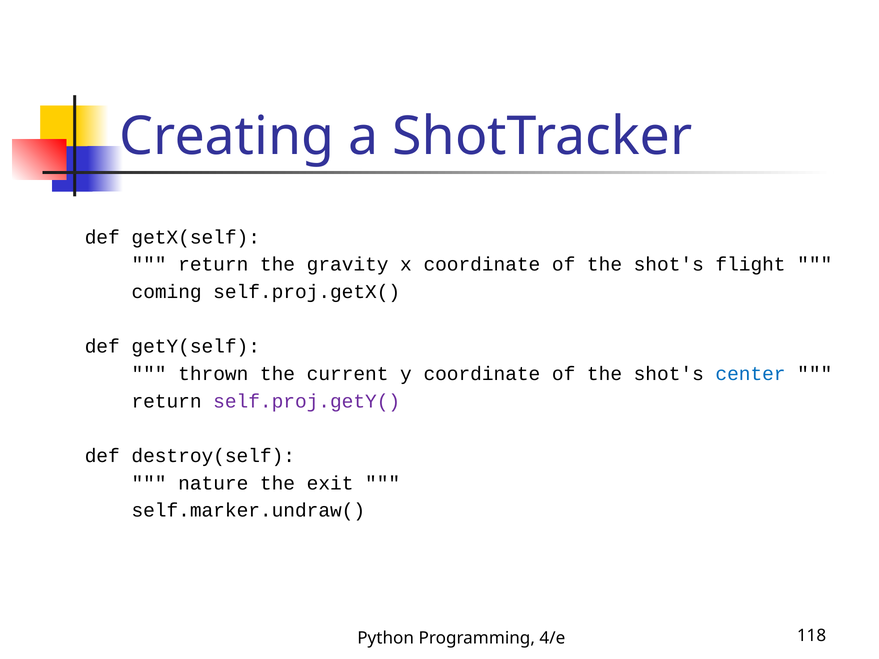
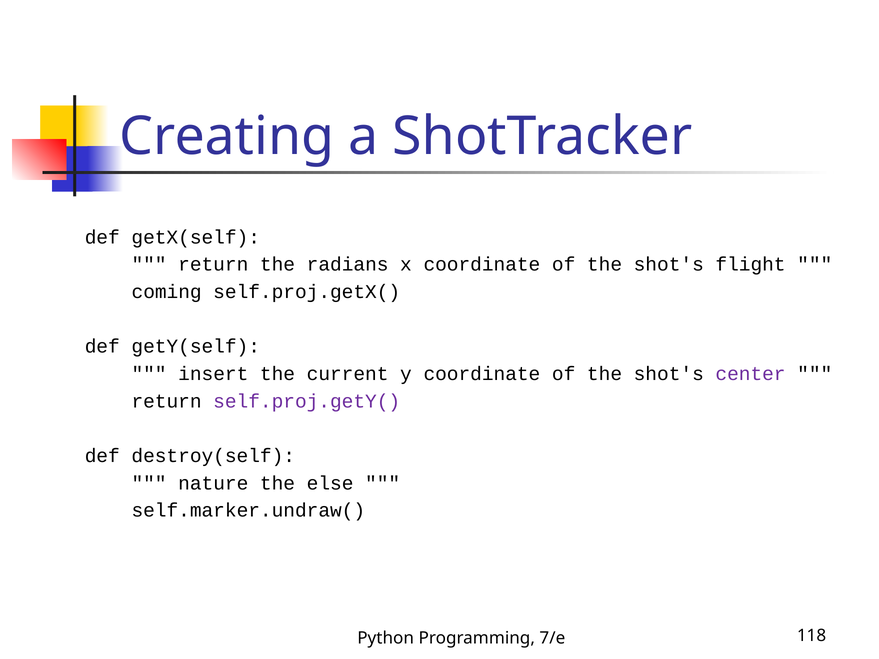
gravity: gravity -> radians (348, 265)
thrown: thrown -> insert (213, 374)
center colour: blue -> purple (751, 374)
exit: exit -> else (330, 483)
4/e: 4/e -> 7/e (552, 638)
